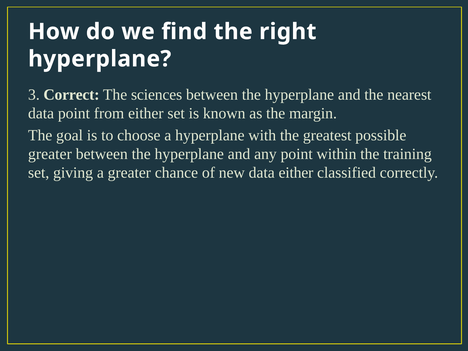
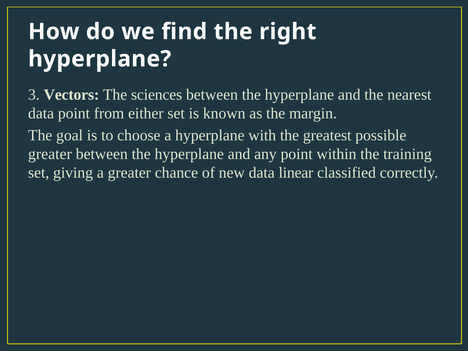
Correct: Correct -> Vectors (71, 95)
data either: either -> linear (296, 173)
